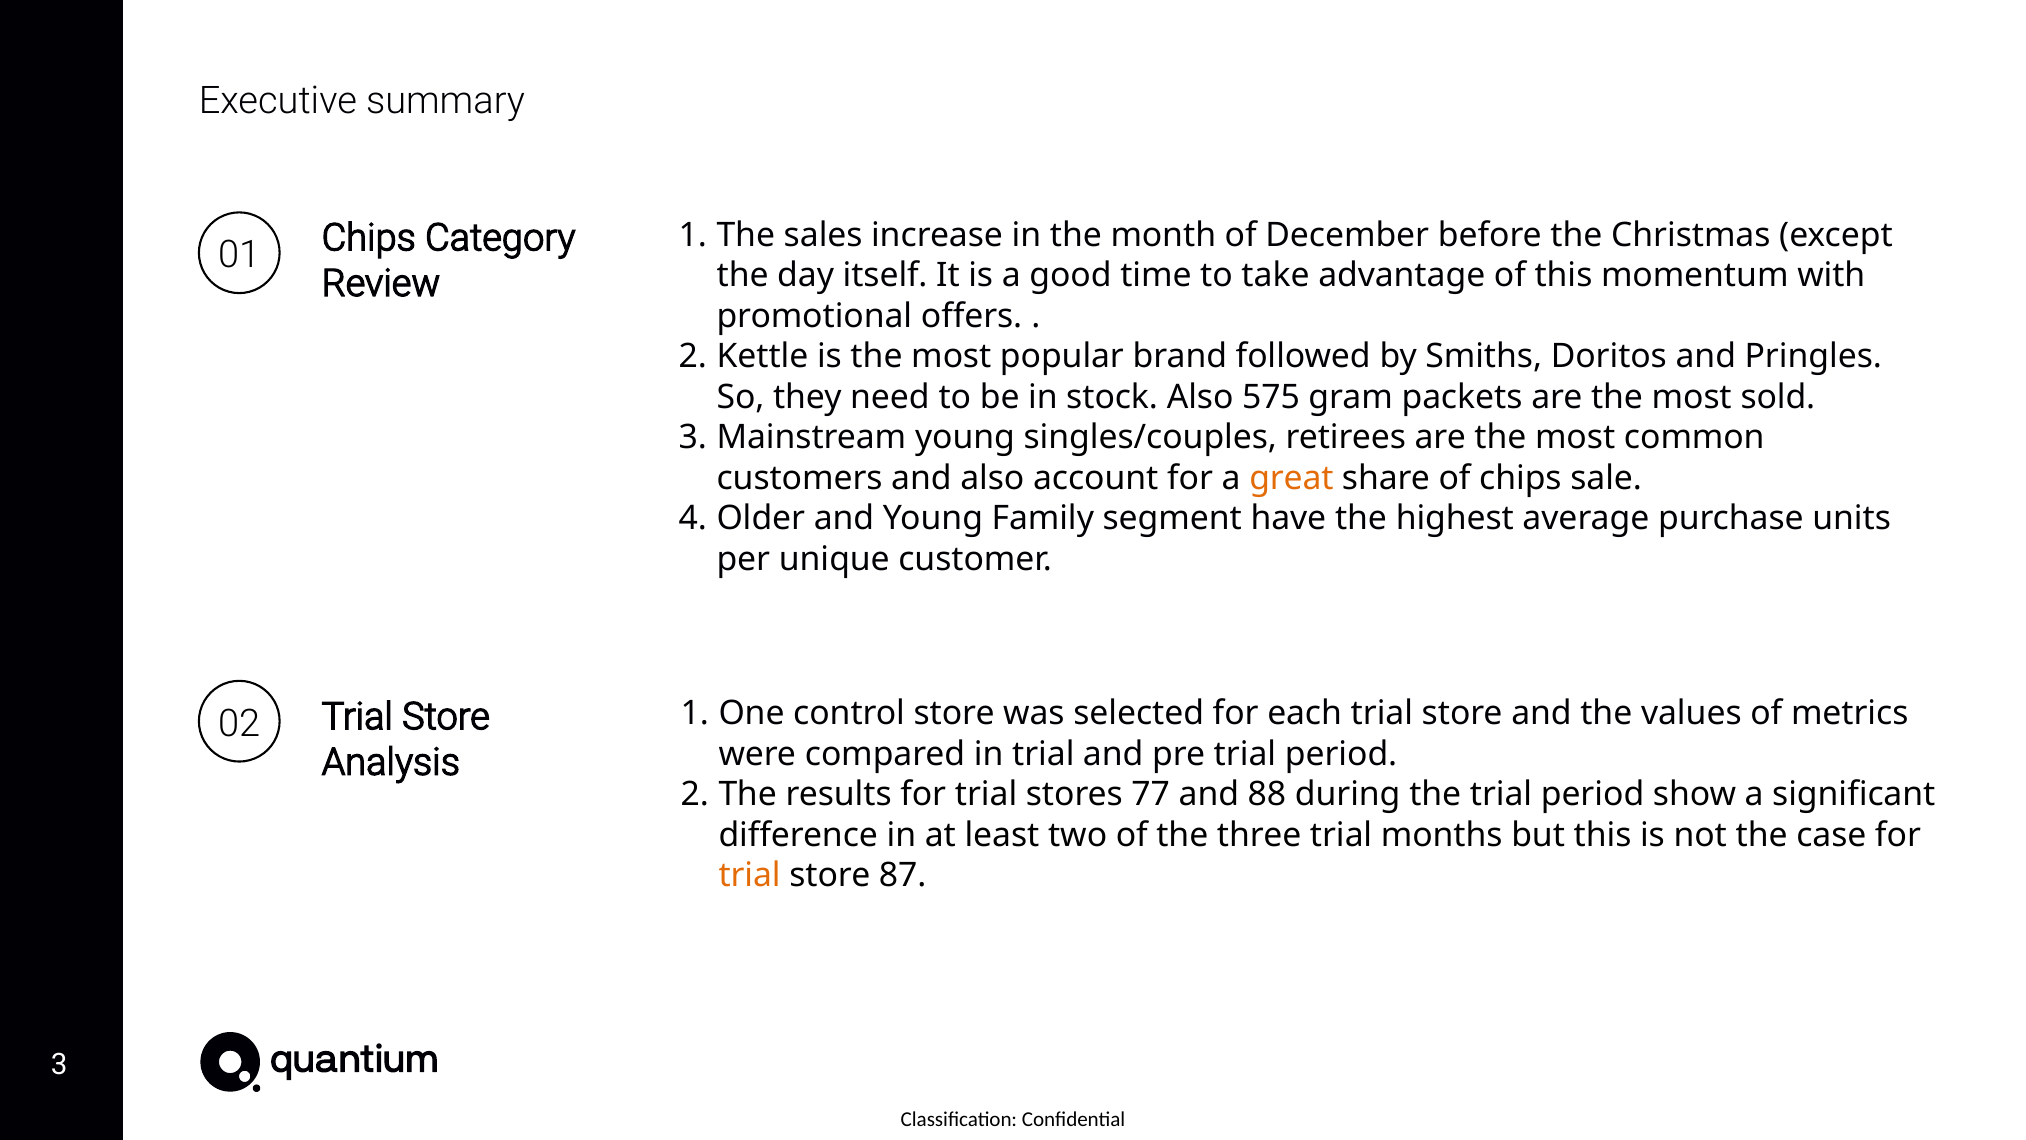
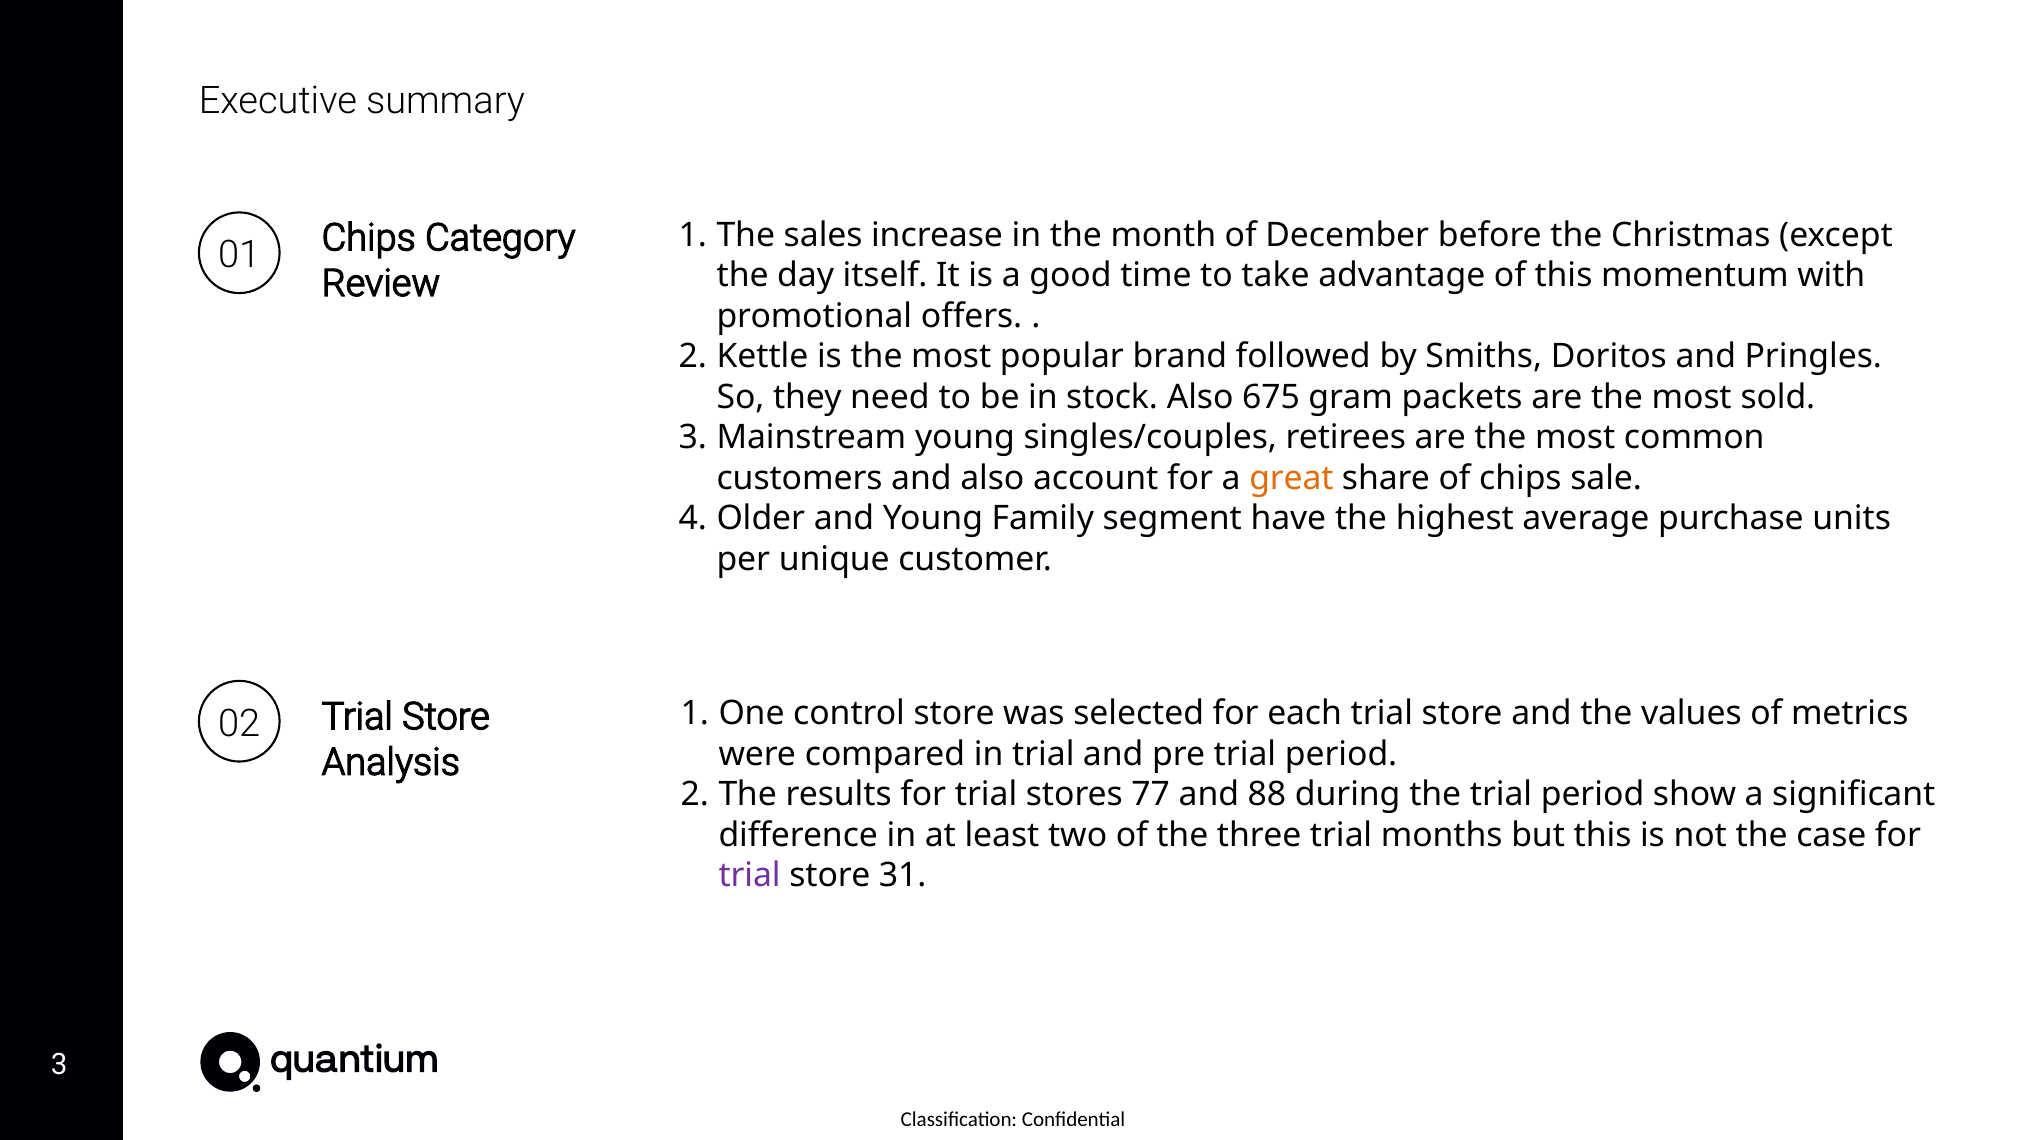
575: 575 -> 675 (1271, 397)
trial colour: orange -> purple (750, 876)
87: 87 -> 31 (903, 876)
